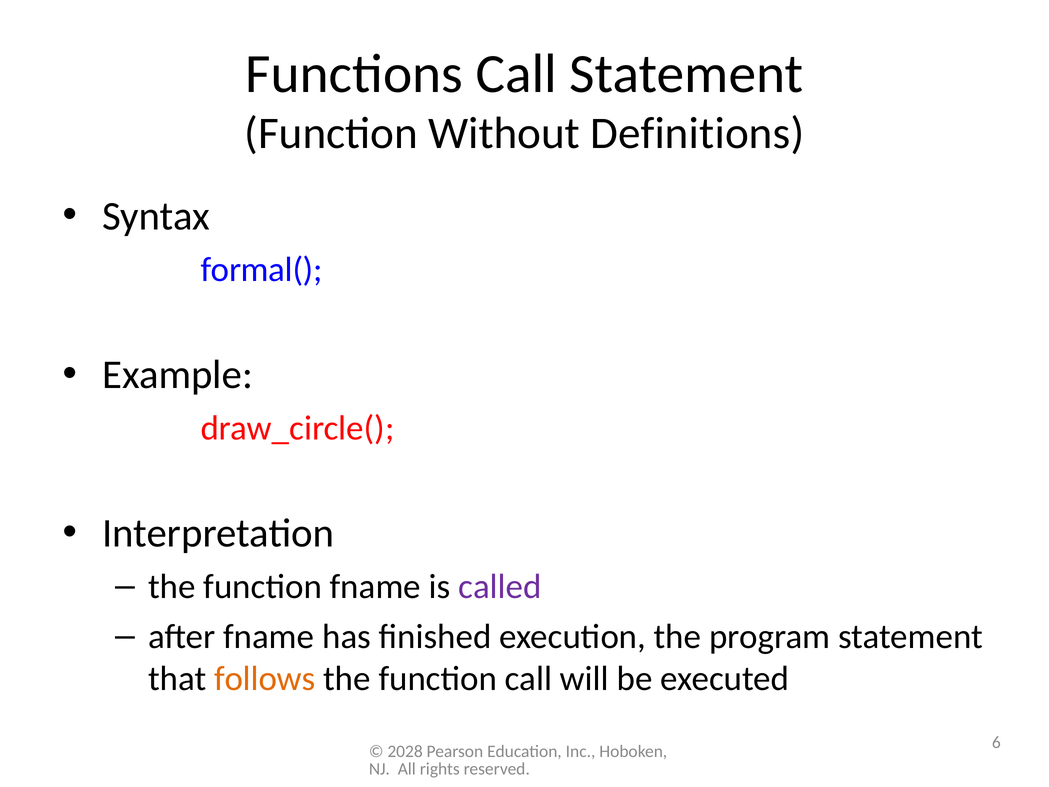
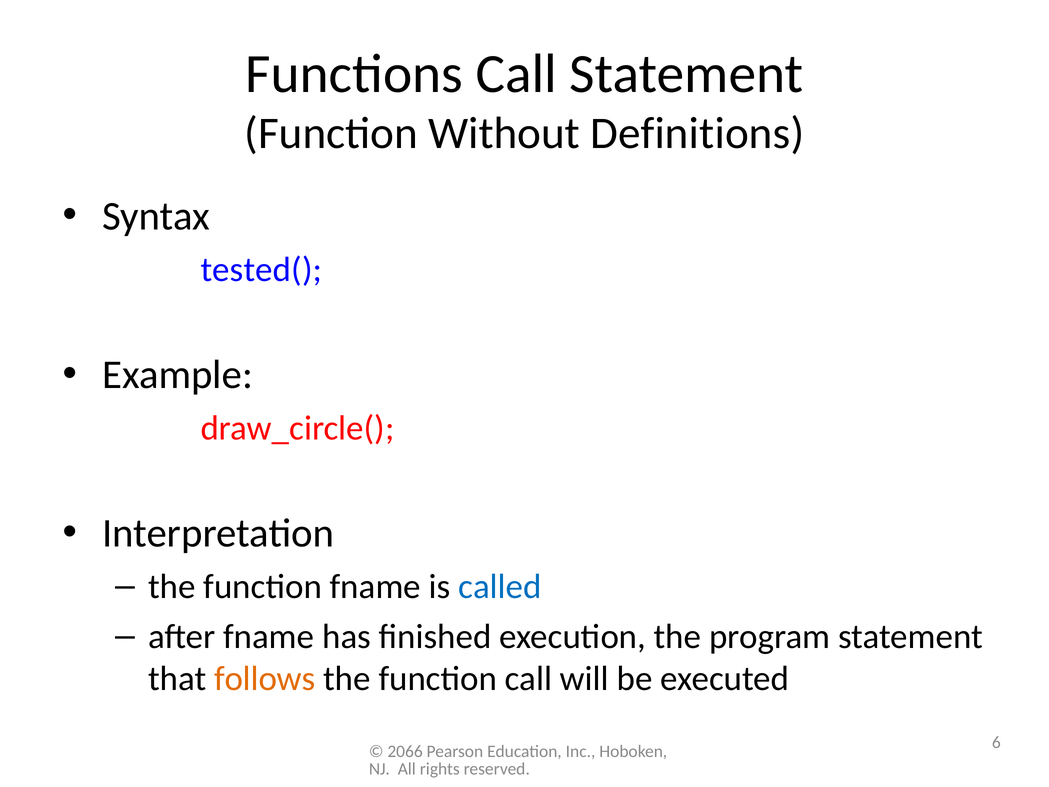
formal(: formal( -> tested( (261, 269)
called colour: purple -> blue (500, 587)
2028: 2028 -> 2066 (405, 751)
